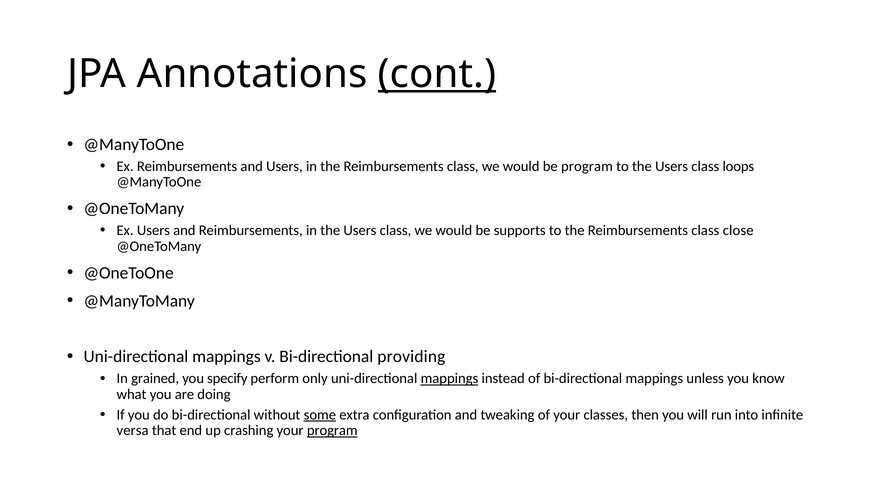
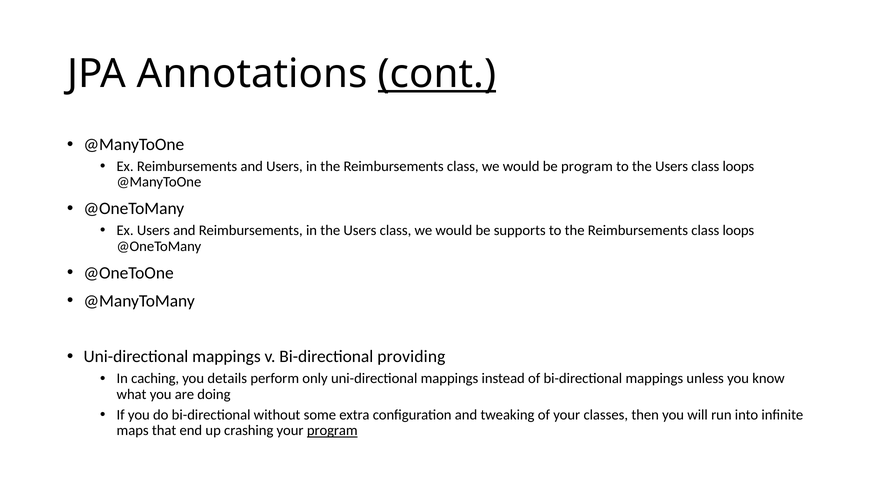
Reimbursements class close: close -> loops (738, 230)
grained: grained -> caching (155, 379)
specify: specify -> details (227, 379)
mappings underline: present -> none (449, 379)
some underline: present -> none (320, 415)
versa: versa -> maps (133, 431)
